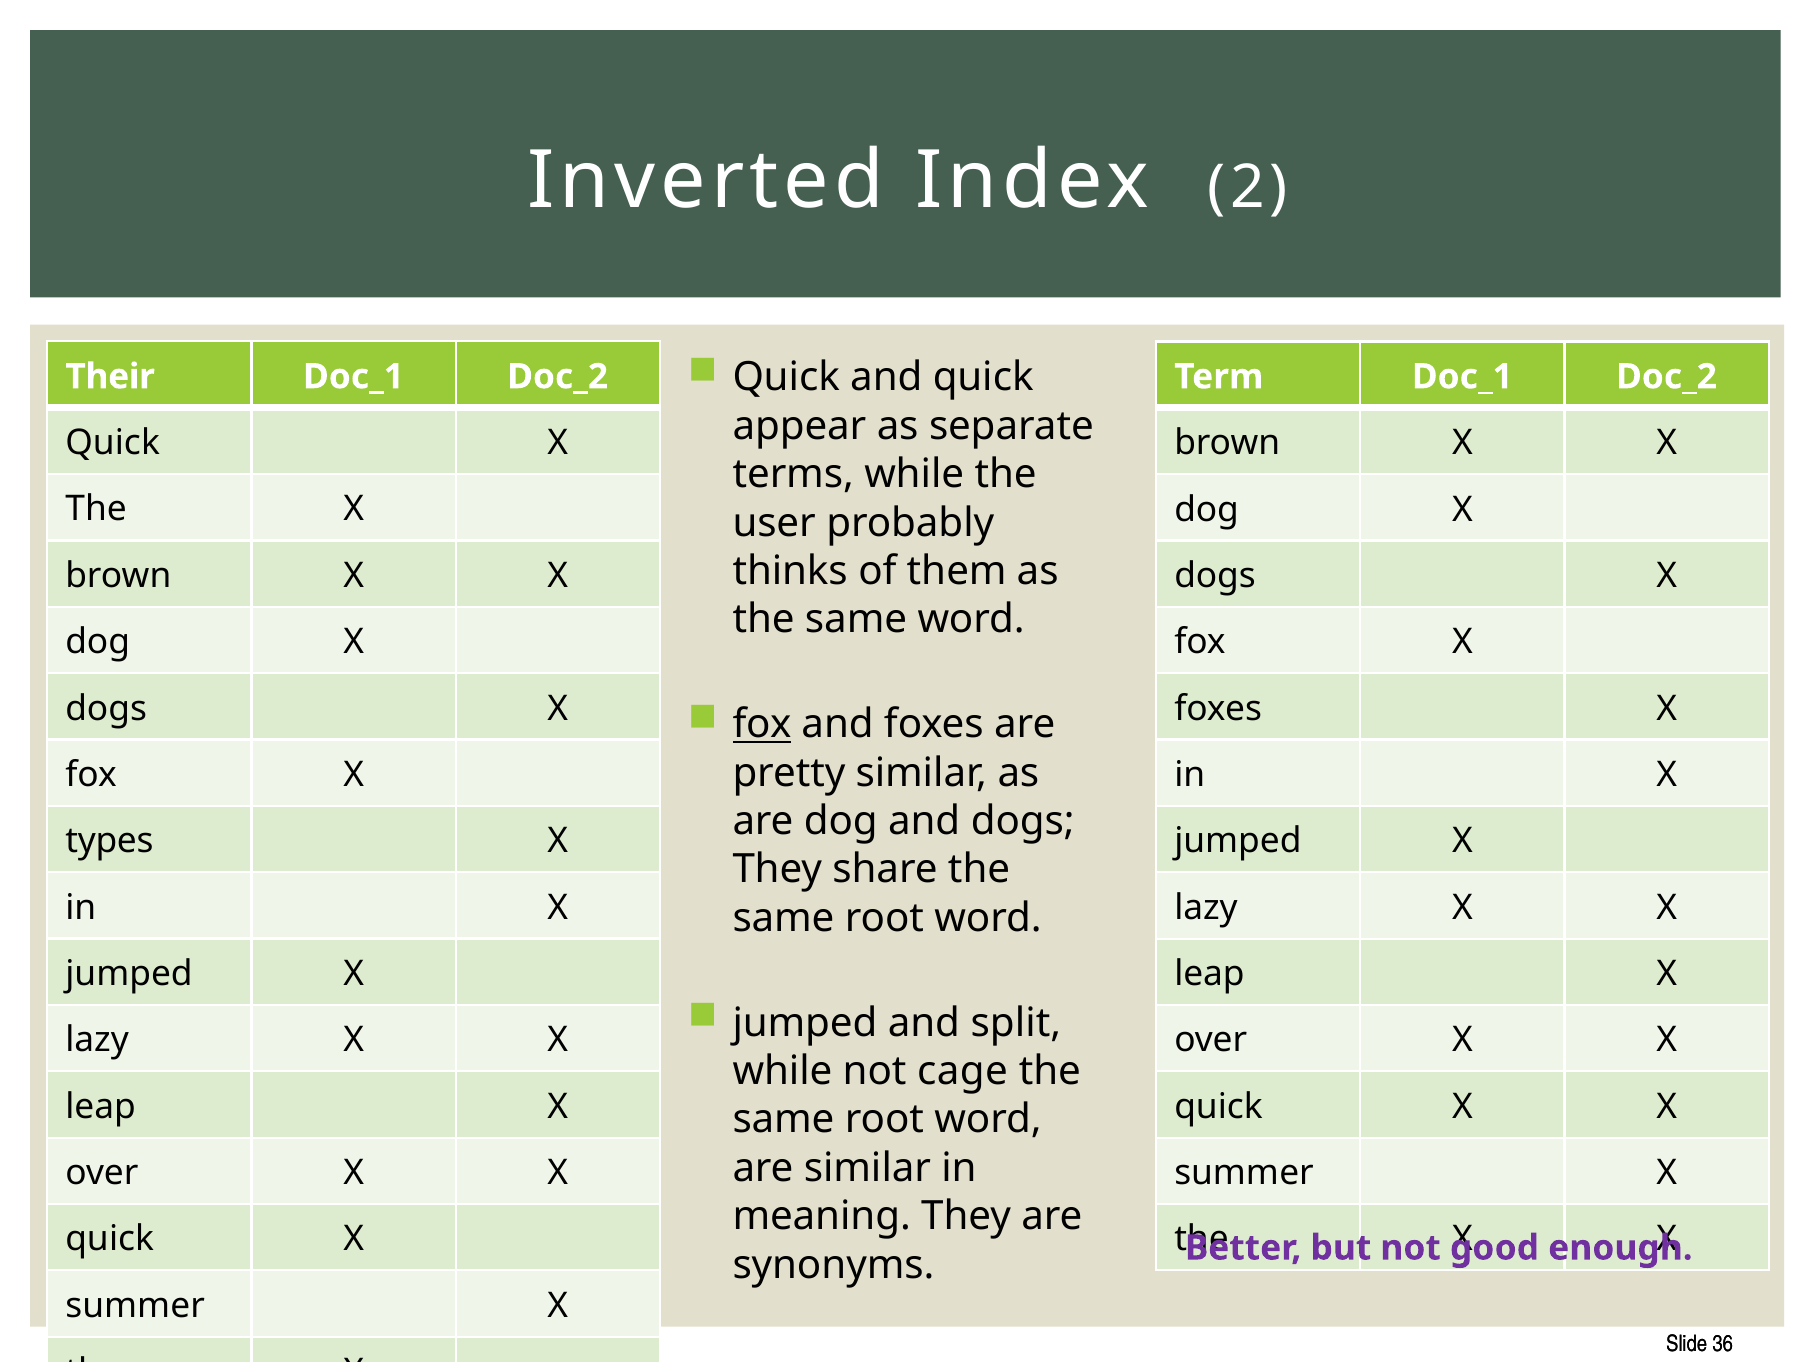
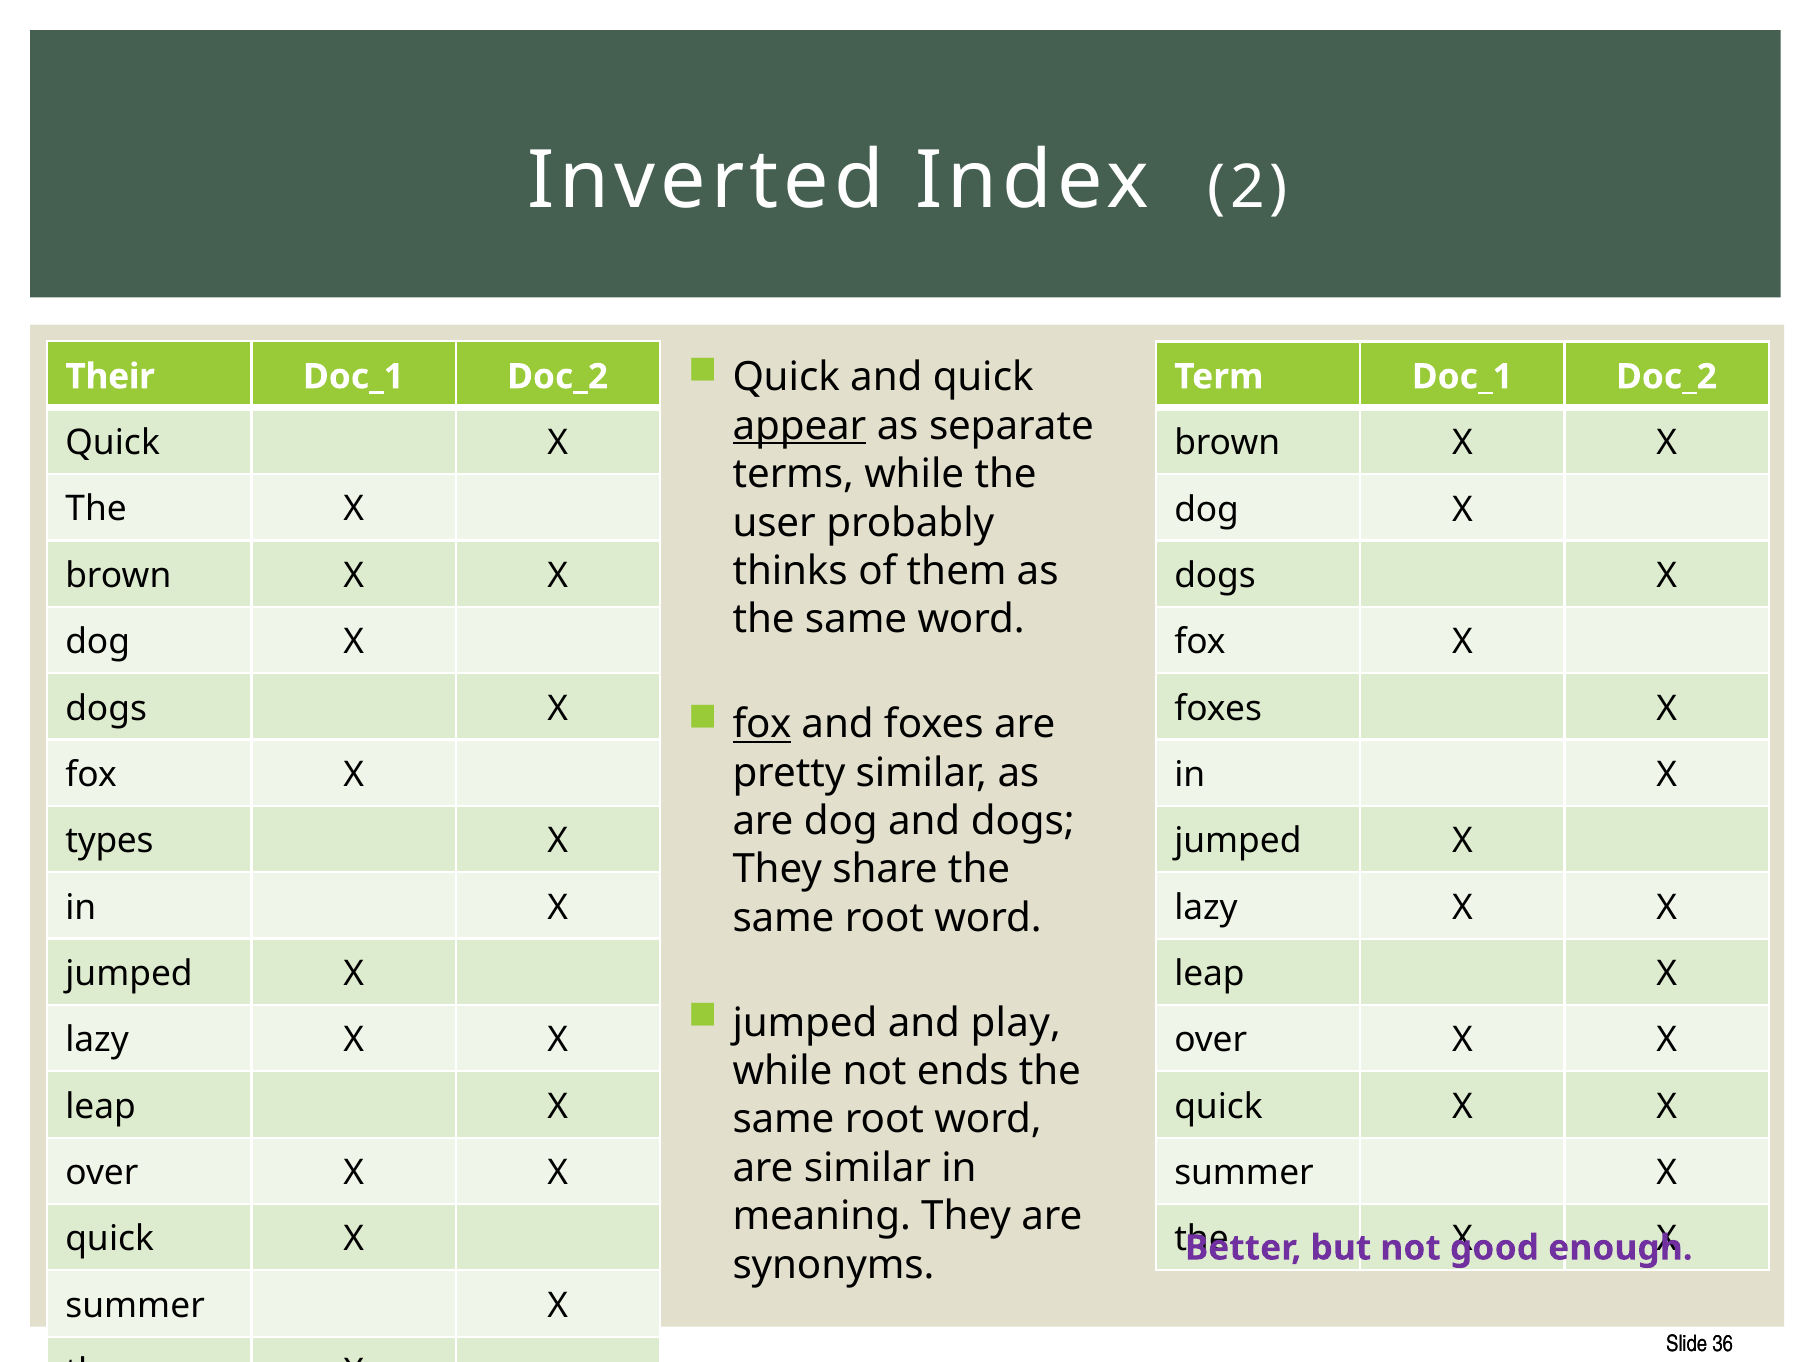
appear underline: none -> present (799, 426)
split: split -> play (1016, 1023)
cage: cage -> ends (963, 1071)
